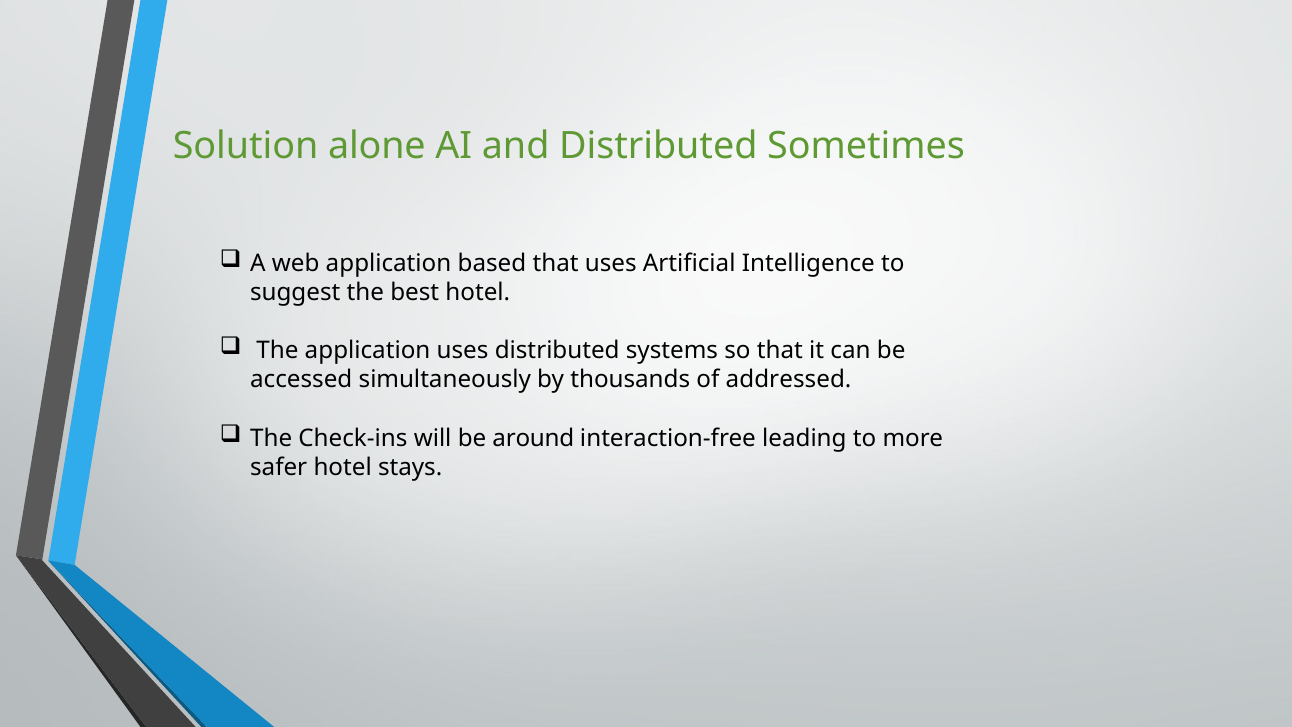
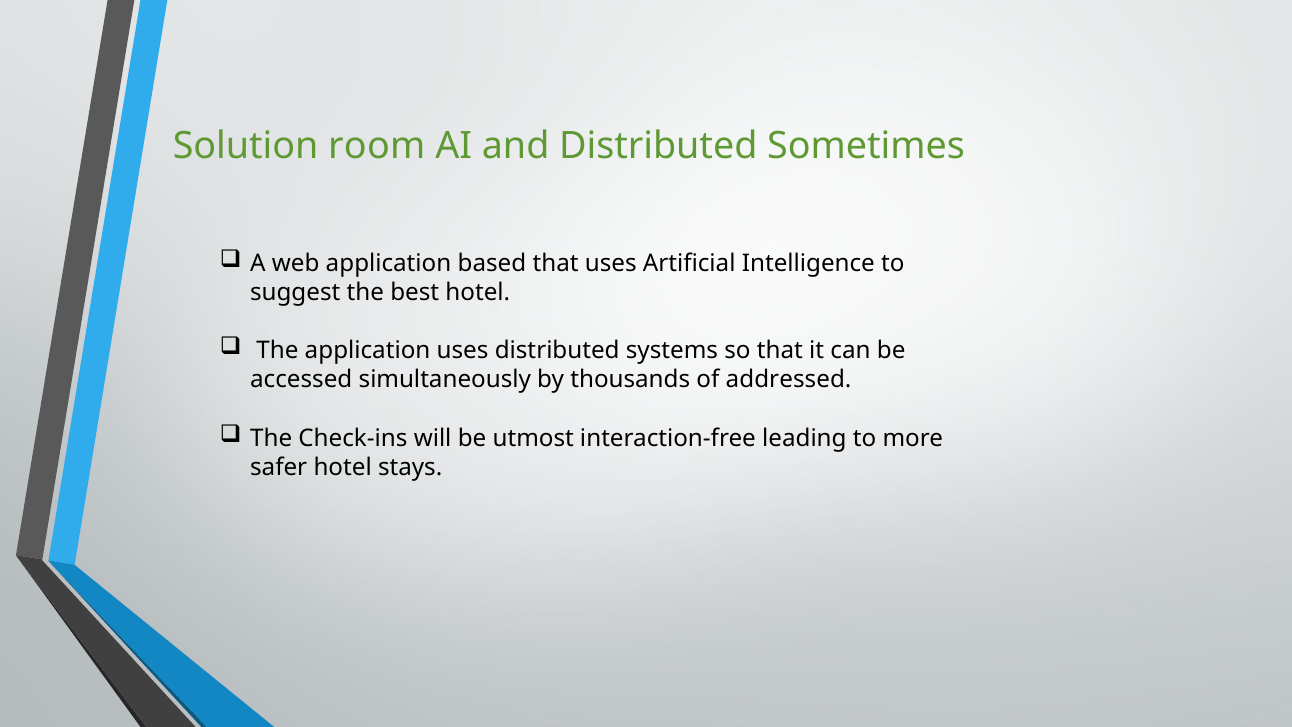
alone: alone -> room (377, 146)
around: around -> utmost (533, 438)
